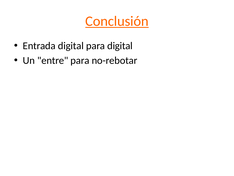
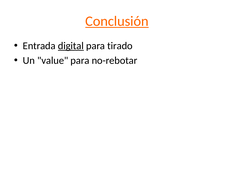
digital underline: none -> present (71, 46)
para digital: digital -> tirado (120, 46)
entre: entre -> value (53, 60)
